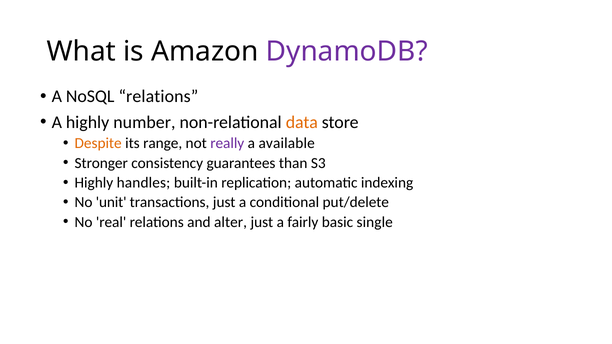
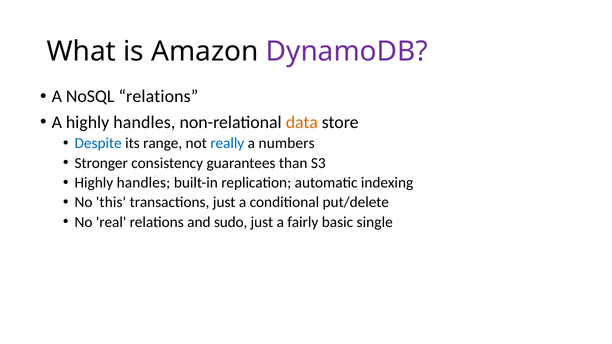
A highly number: number -> handles (144, 122)
Despite colour: orange -> blue (98, 143)
really colour: purple -> blue (227, 143)
available: available -> numbers (287, 143)
unit: unit -> this (111, 202)
alter: alter -> sudo (231, 222)
